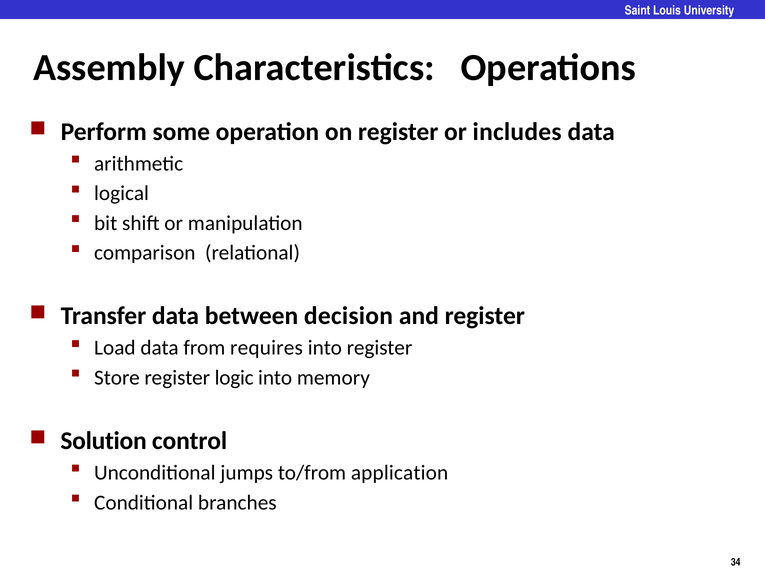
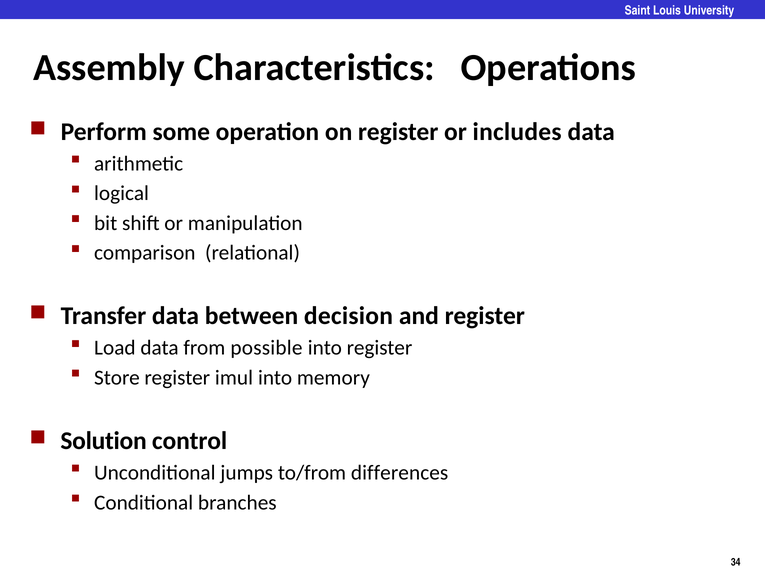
requires: requires -> possible (266, 348)
logic: logic -> imul (234, 378)
application: application -> differences (400, 473)
